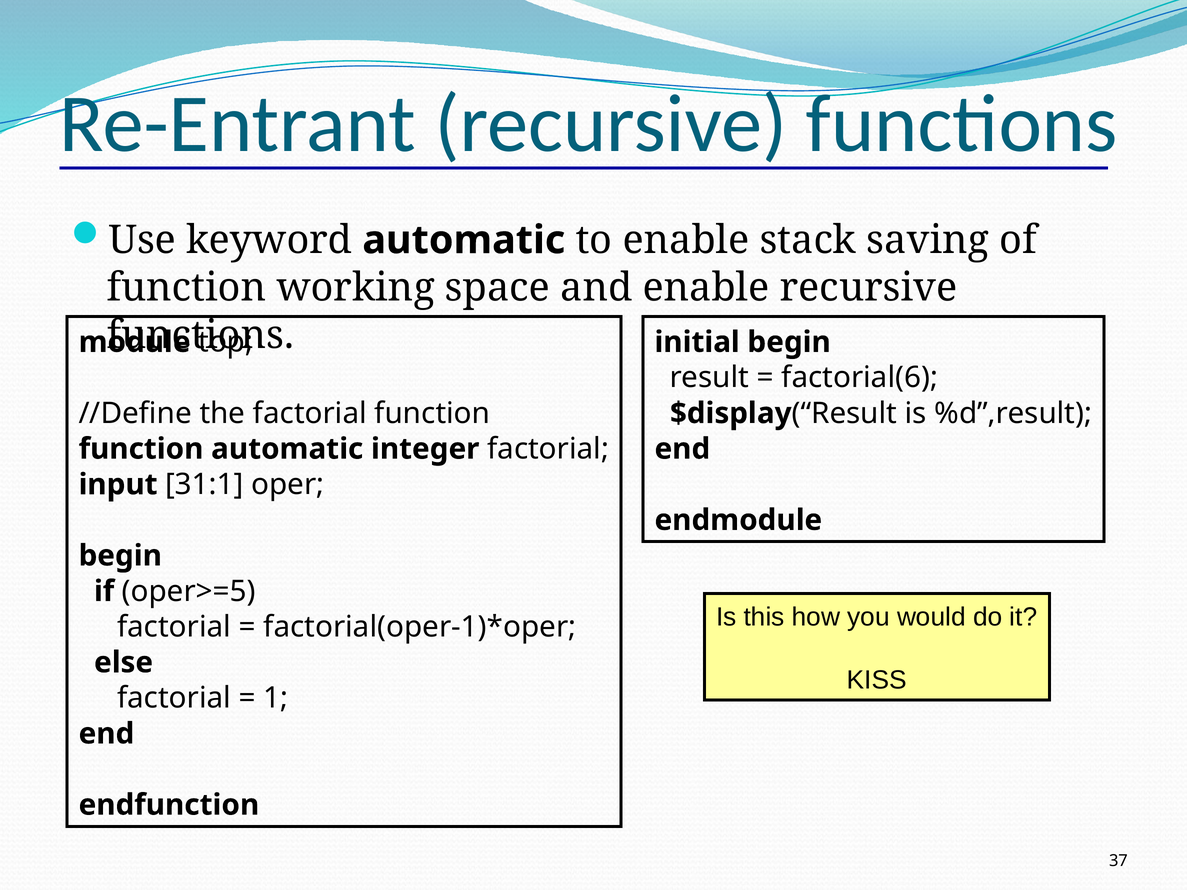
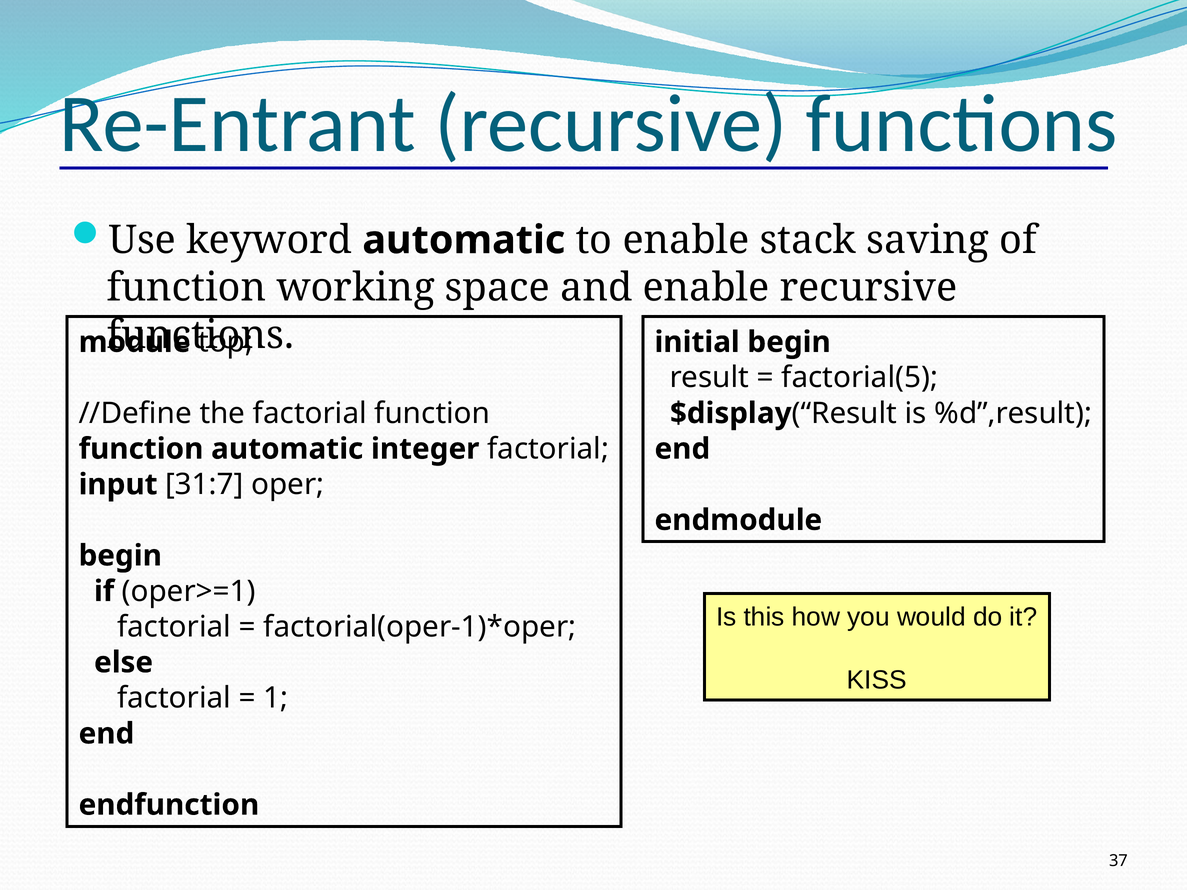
factorial(6: factorial(6 -> factorial(5 (860, 378)
31:1: 31:1 -> 31:7 (204, 485)
oper>=5: oper>=5 -> oper>=1 (189, 591)
